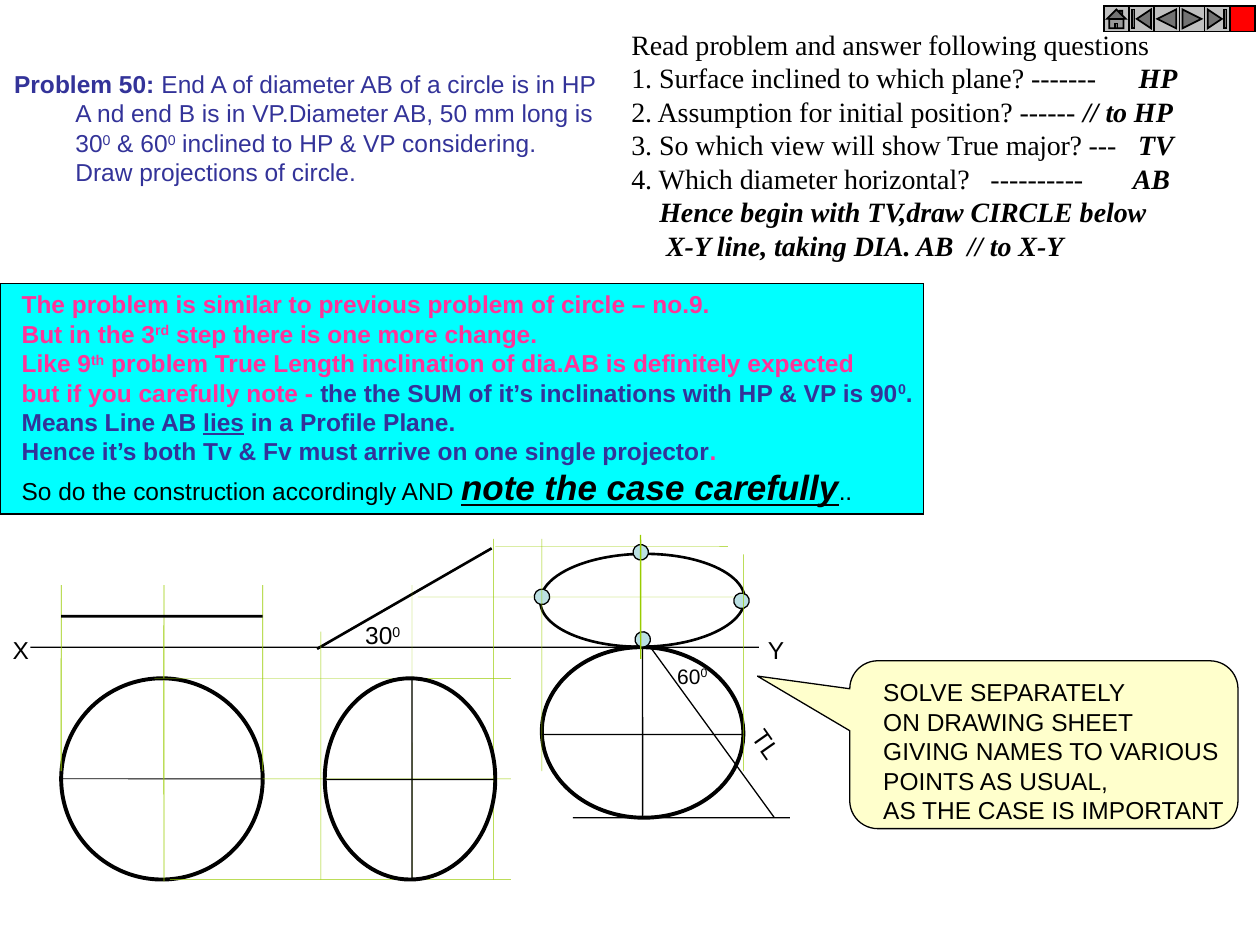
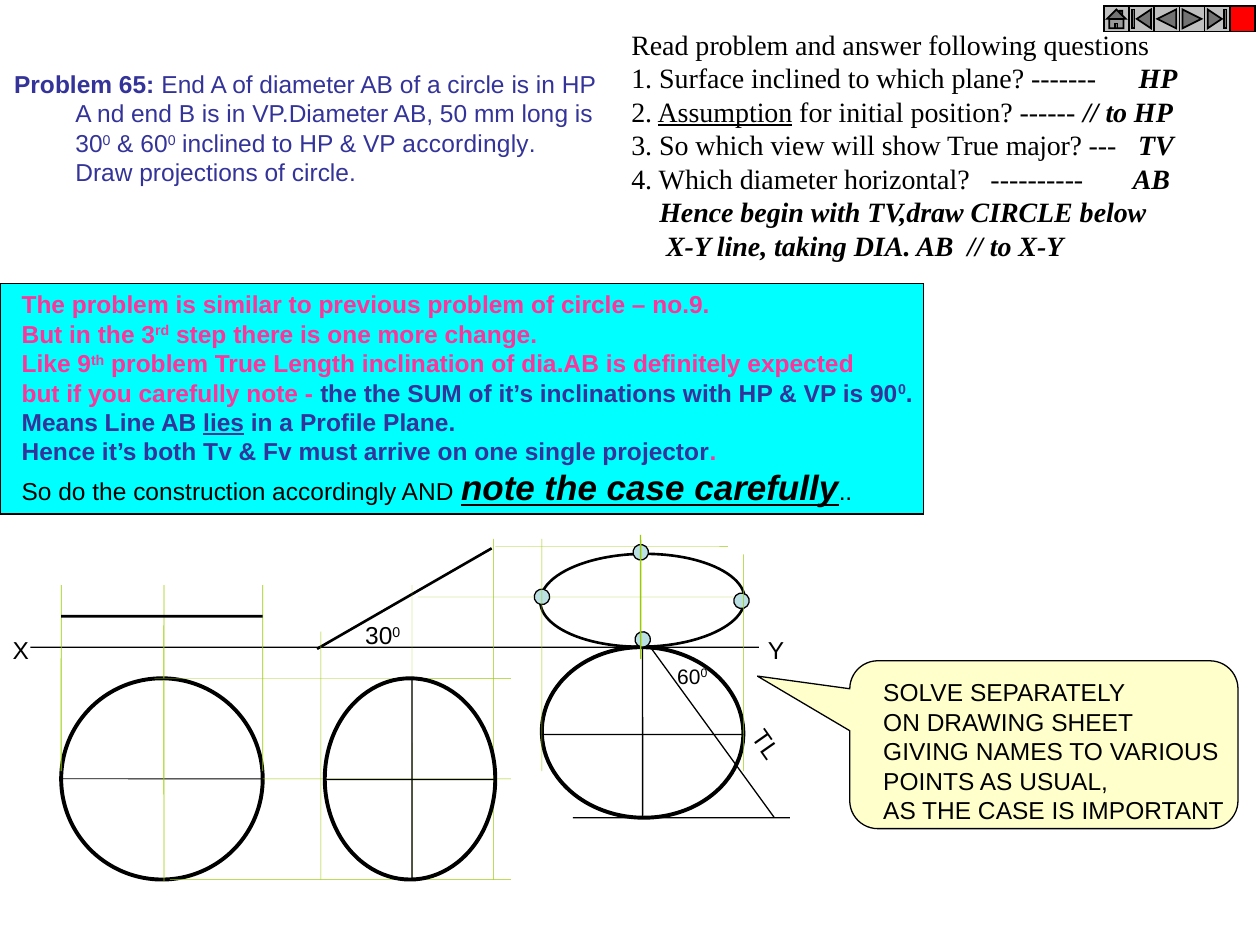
Problem 50: 50 -> 65 (137, 86)
Assumption underline: none -> present (725, 113)
VP considering: considering -> accordingly (469, 144)
